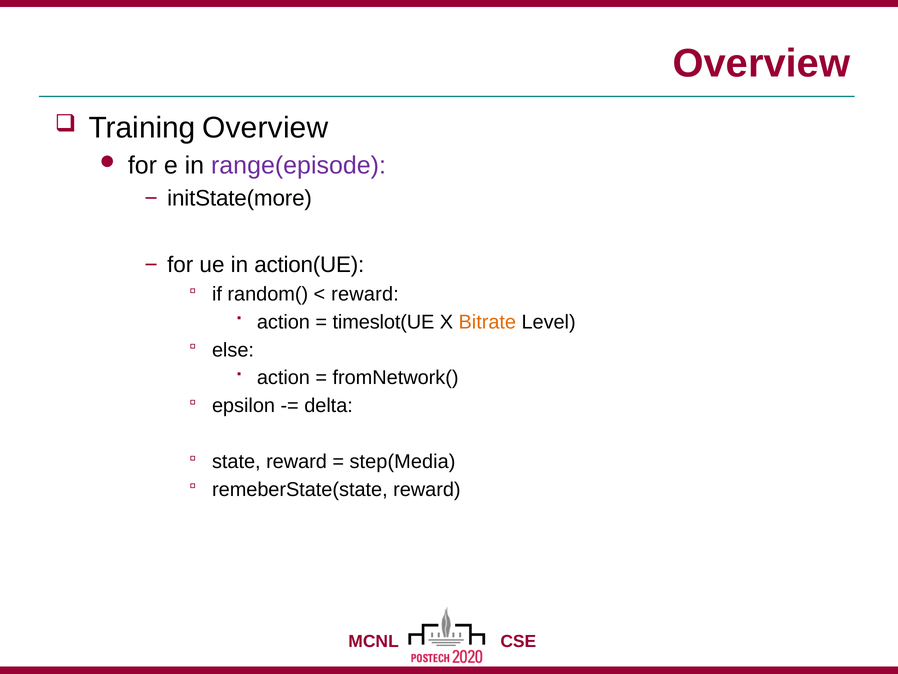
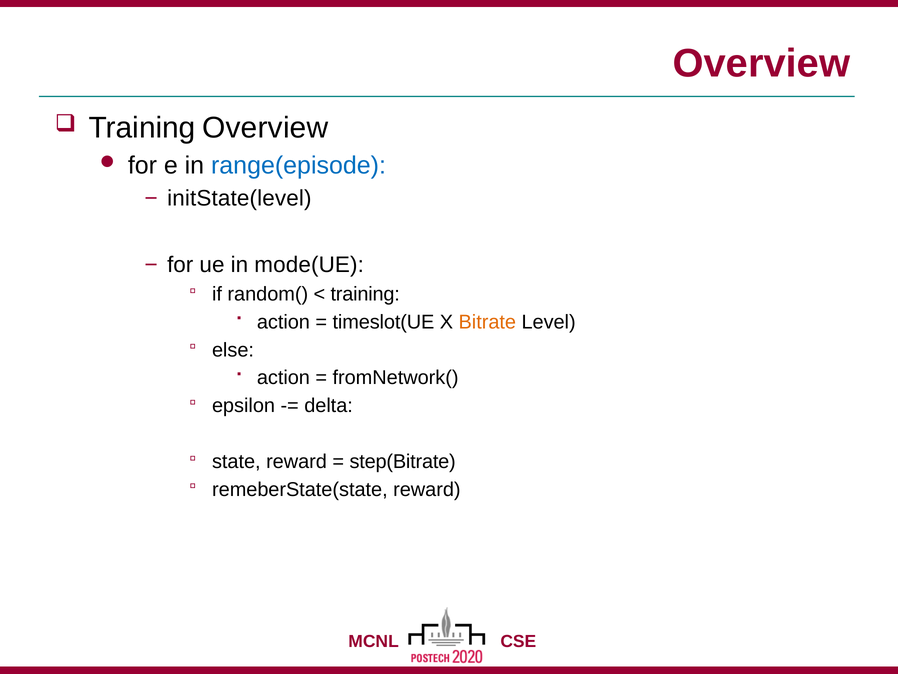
range(episode colour: purple -> blue (298, 166)
initState(more: initState(more -> initState(level (239, 198)
action(UE: action(UE -> mode(UE (309, 265)
reward: reward -> training (365, 294)
step(Media: step(Media -> step(Bitrate (403, 461)
